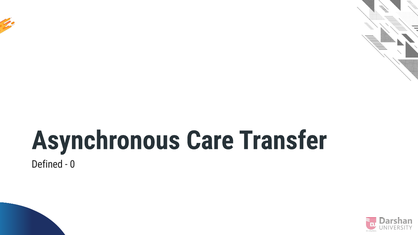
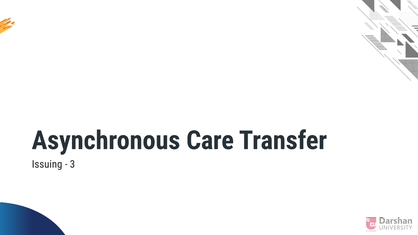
Defined: Defined -> Issuing (47, 165)
0: 0 -> 3 (72, 165)
